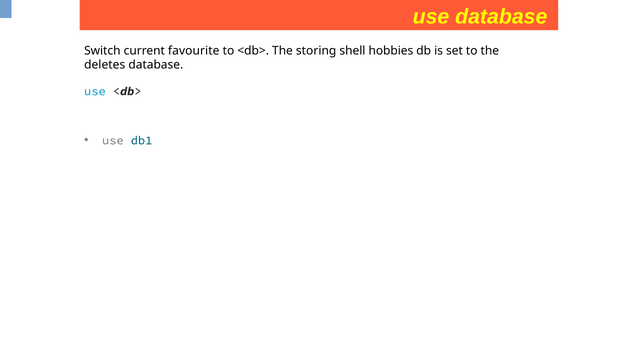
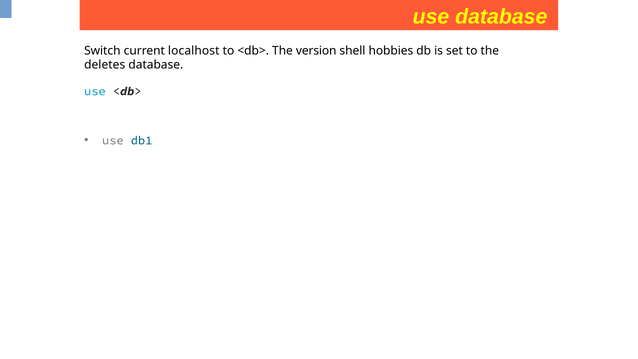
favourite: favourite -> localhost (194, 51)
storing: storing -> version (316, 51)
